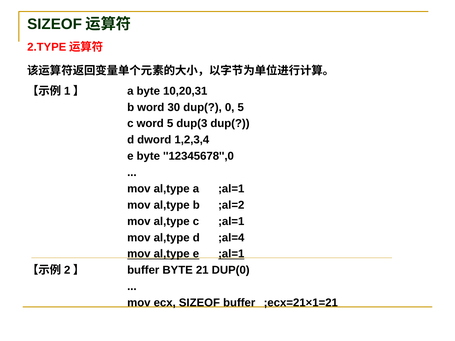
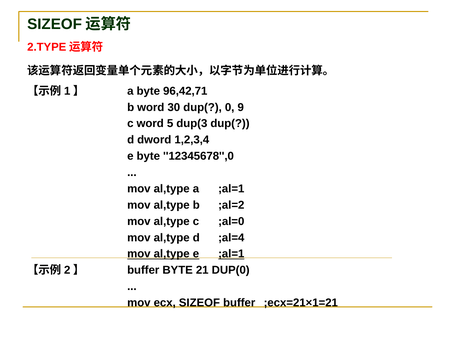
10,20,31: 10,20,31 -> 96,42,71 (185, 91)
0 5: 5 -> 9 (241, 107)
c ;al=1: ;al=1 -> ;al=0 (231, 221)
